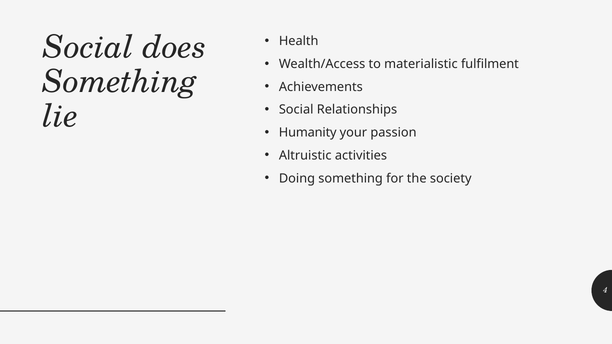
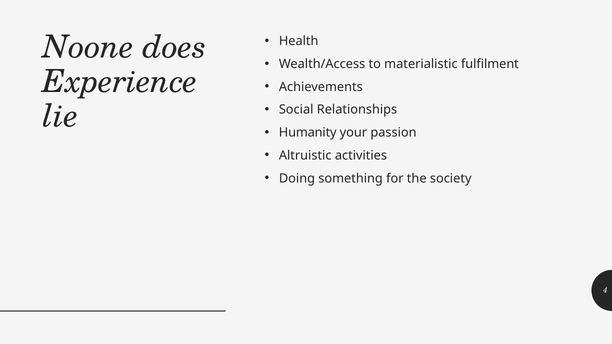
Social: Social -> Noone (88, 47)
Something: Something -> Experience (120, 82)
